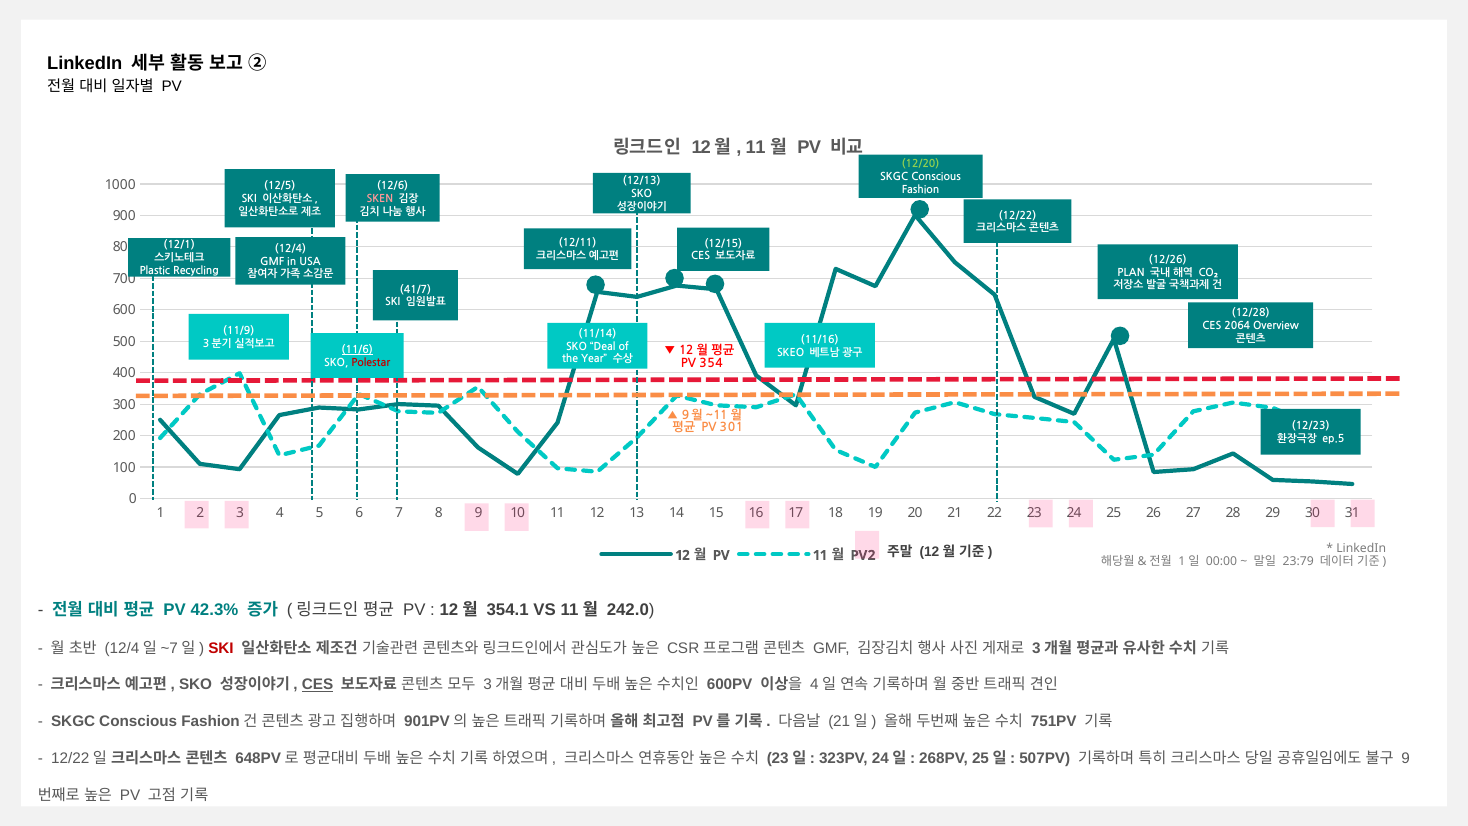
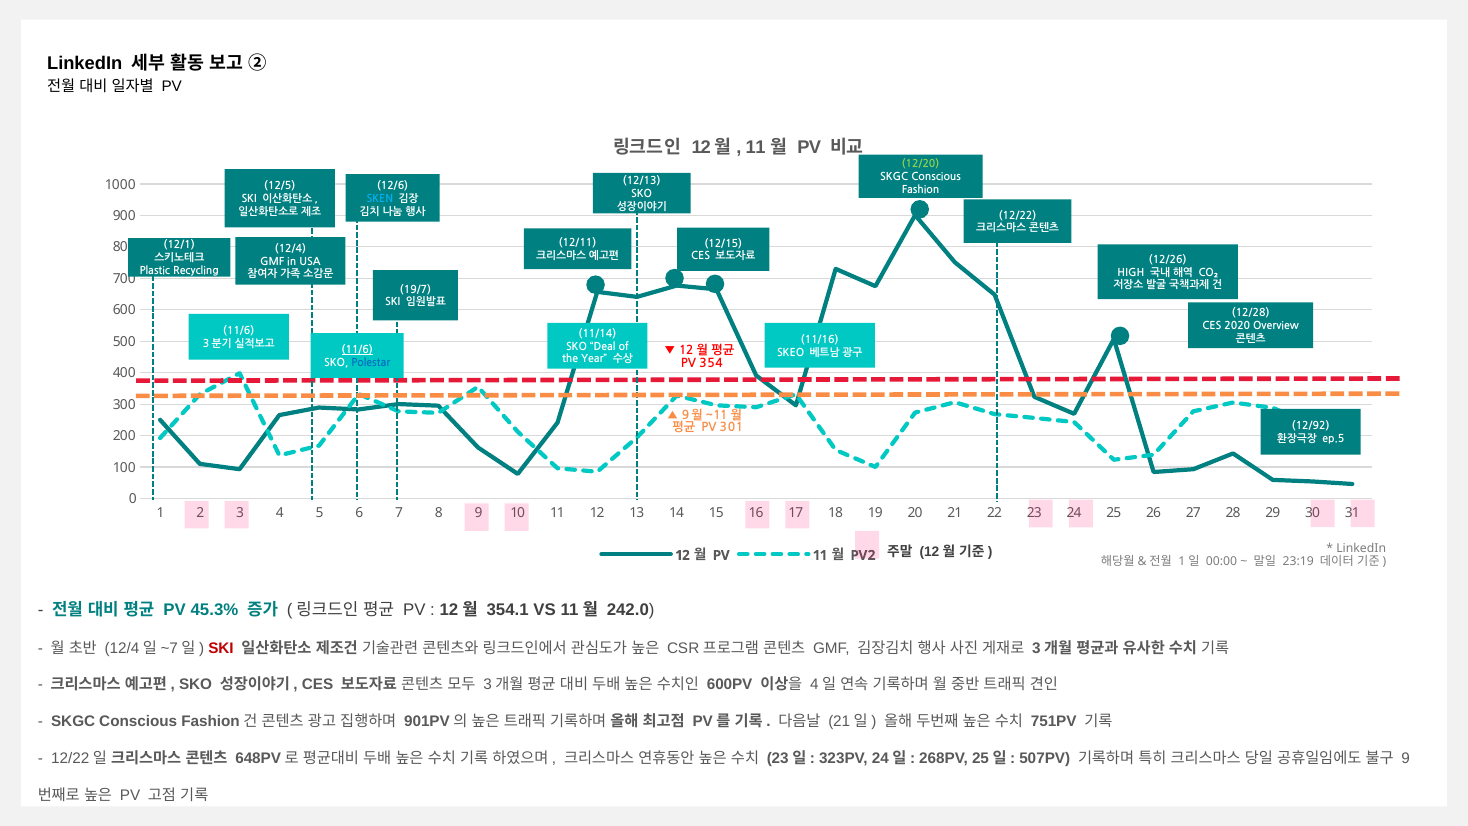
SKEN colour: pink -> light blue (380, 199)
PLAN: PLAN -> HIGH (1131, 272)
41/7: 41/7 -> 19/7 (416, 290)
2064: 2064 -> 2020 (1237, 326)
11/9: 11/9 -> 11/6 (239, 331)
Polestar colour: red -> blue (371, 363)
12/23: 12/23 -> 12/92 (1311, 426)
23:79: 23:79 -> 23:19 (1298, 562)
42.3%: 42.3% -> 45.3% (214, 610)
CES underline: present -> none (318, 685)
